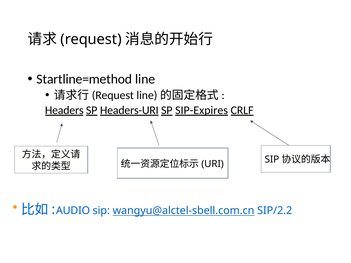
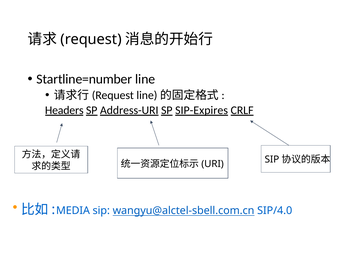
Startline=method: Startline=method -> Startline=number (84, 79)
Headers-URI: Headers-URI -> Address-URI (129, 110)
AUDIO: AUDIO -> MEDIA (73, 211)
SIP/2.2: SIP/2.2 -> SIP/4.0 (275, 211)
